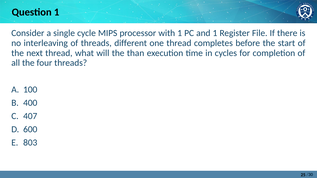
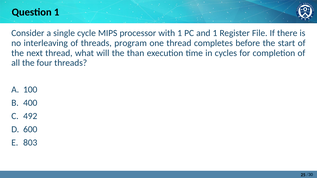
different: different -> program (131, 43)
407: 407 -> 492 (30, 116)
